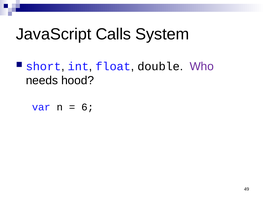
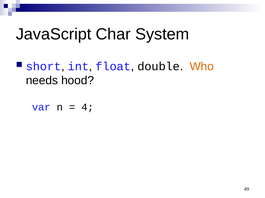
Calls: Calls -> Char (113, 34)
Who colour: purple -> orange (202, 67)
6: 6 -> 4 (88, 108)
